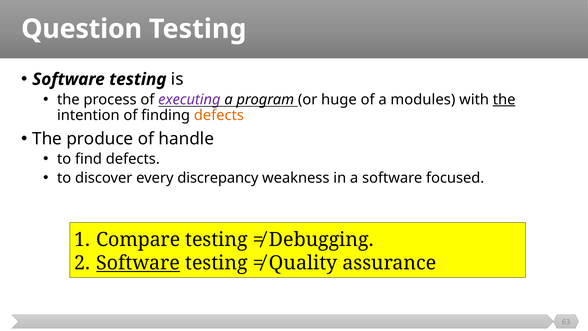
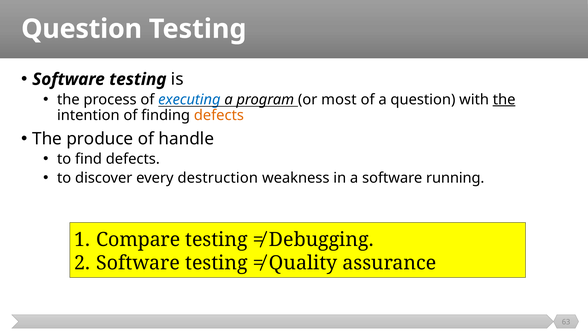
executing colour: purple -> blue (189, 99)
huge: huge -> most (339, 99)
a modules: modules -> question (423, 99)
discrepancy: discrepancy -> destruction (218, 178)
focused: focused -> running (455, 178)
Software underline: present -> none (138, 263)
